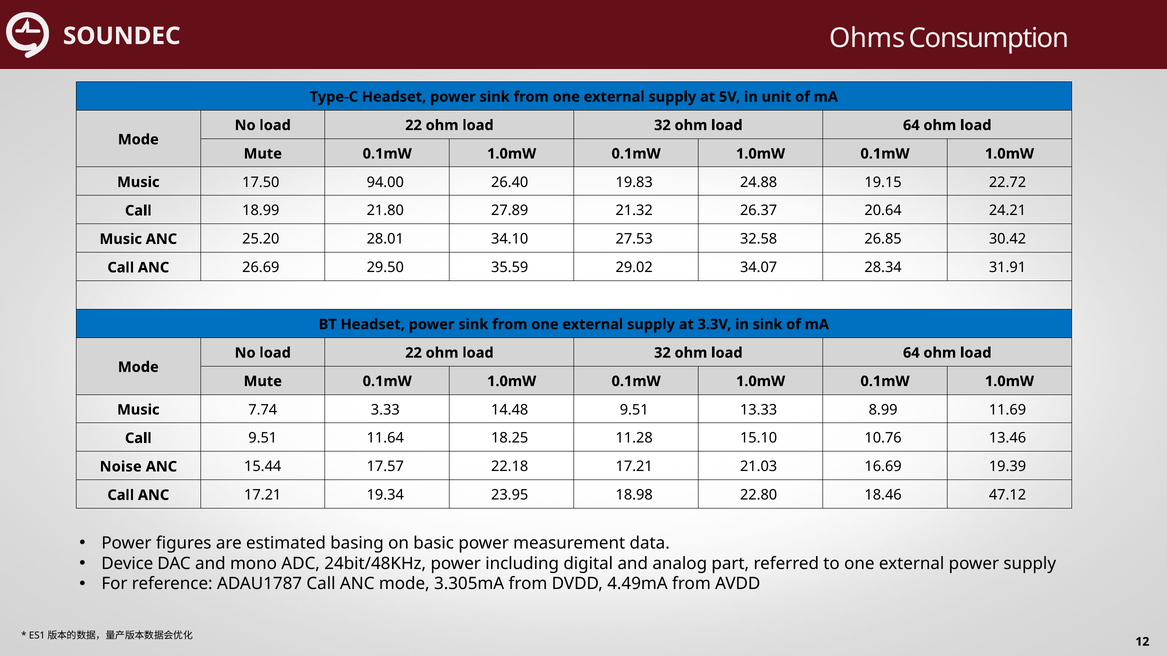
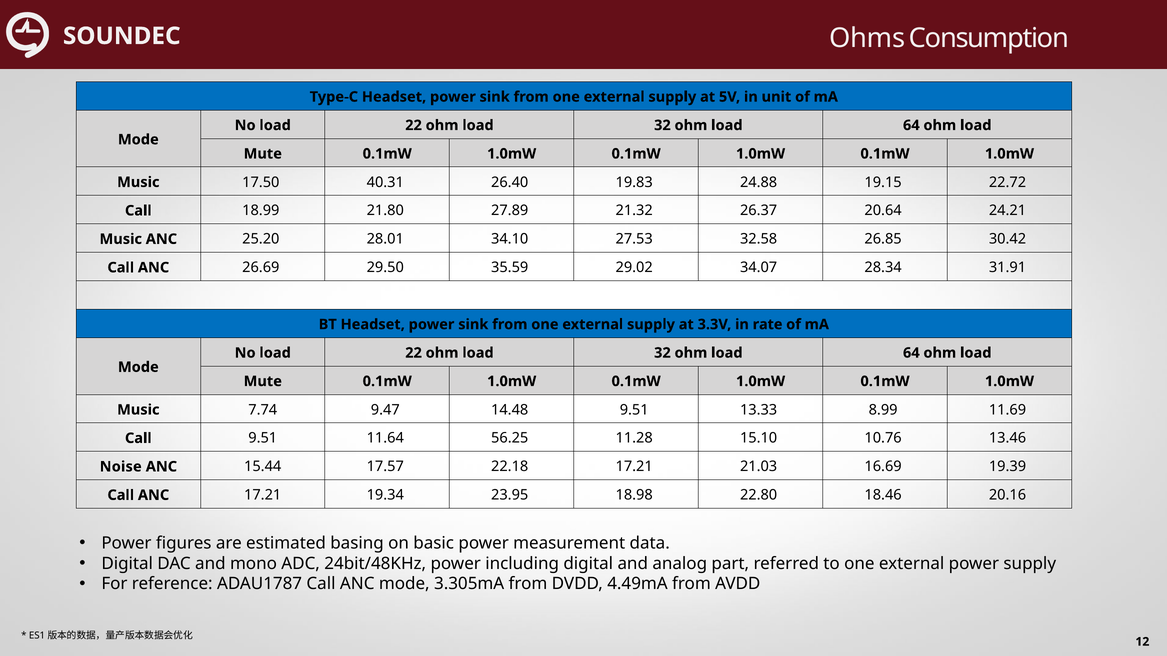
94.00: 94.00 -> 40.31 (385, 182)
in sink: sink -> rate (768, 325)
3.33: 3.33 -> 9.47 (385, 410)
18.25: 18.25 -> 56.25 (510, 438)
47.12: 47.12 -> 20.16 (1008, 495)
Device: Device -> Digital (127, 564)
